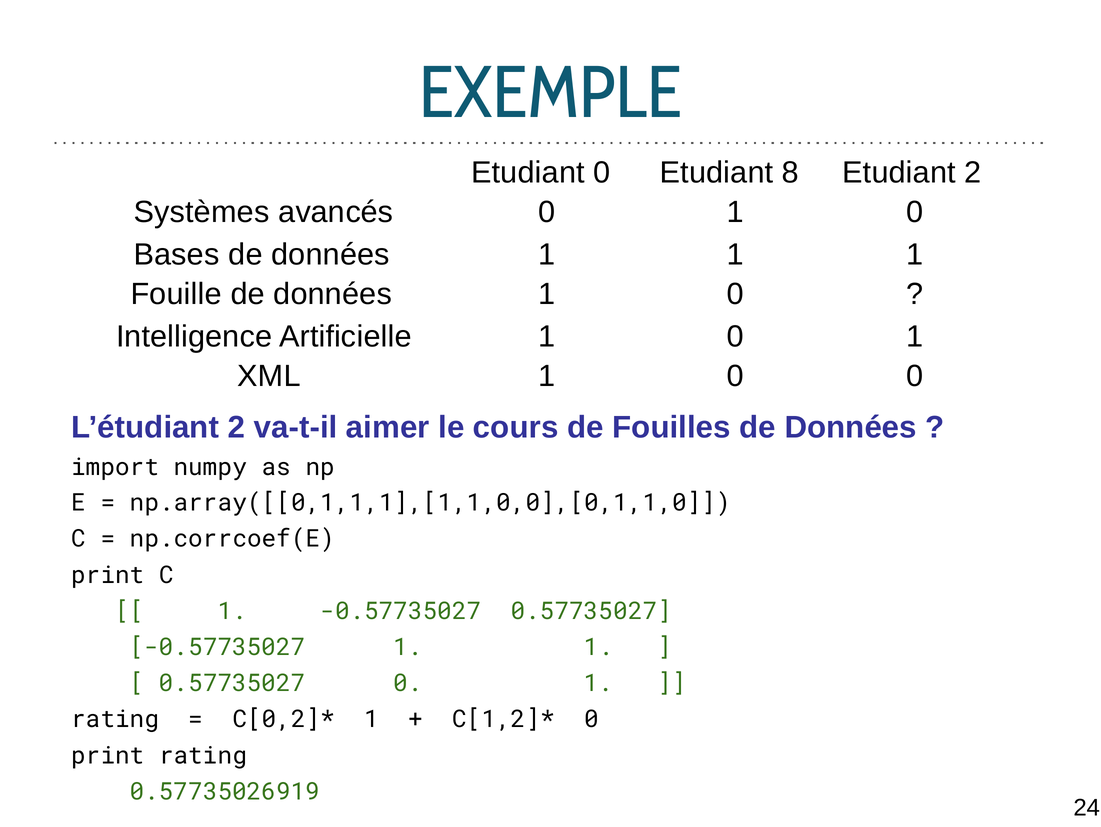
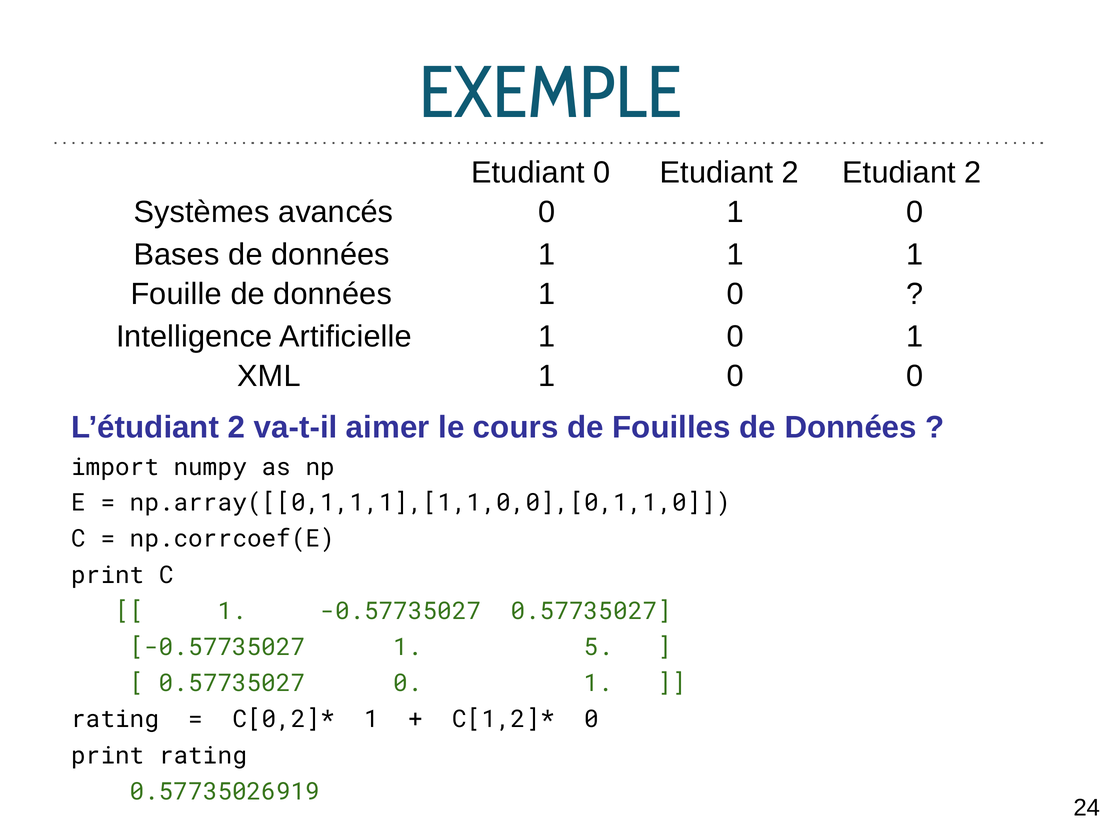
0 Etudiant 8: 8 -> 2 (790, 173)
-0.57735027 1 1: 1 -> 5 (599, 647)
